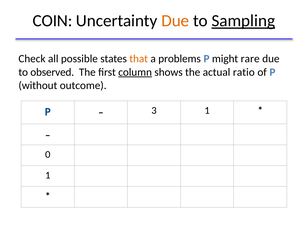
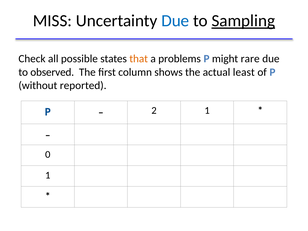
COIN: COIN -> MISS (52, 21)
Due colour: orange -> blue (175, 21)
column underline: present -> none (135, 72)
ratio: ratio -> least (244, 72)
outcome: outcome -> reported (83, 86)
3: 3 -> 2 (154, 111)
